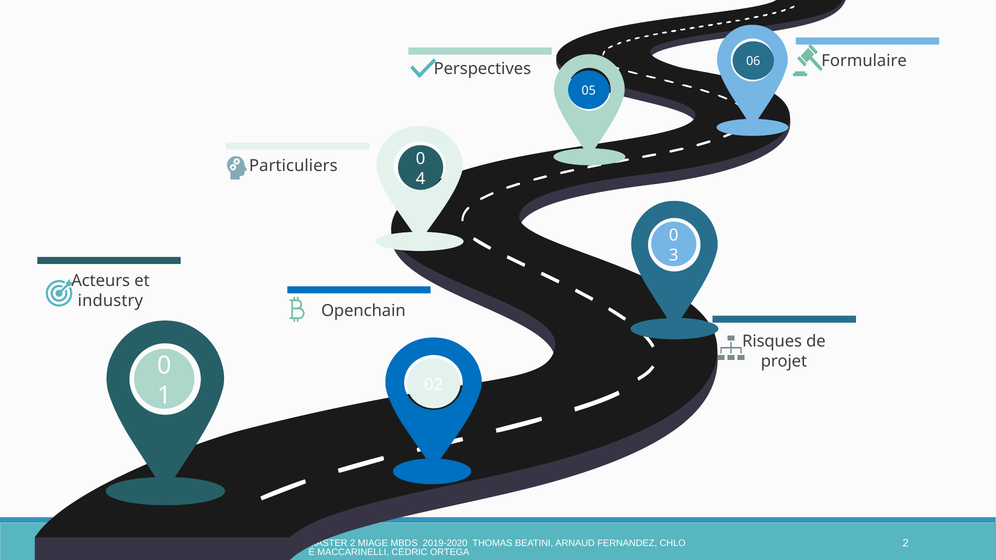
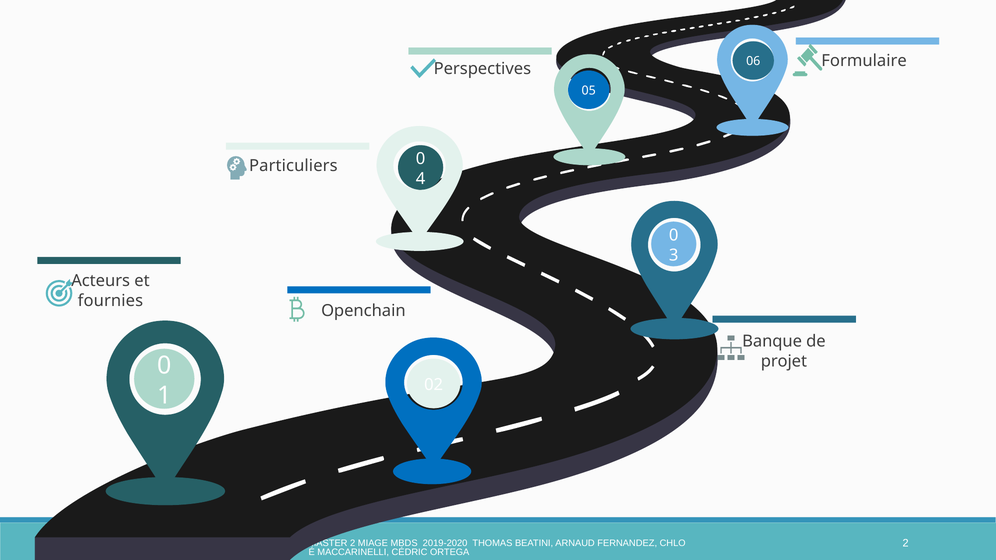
industry: industry -> fournies (110, 301)
Risques: Risques -> Banque (772, 342)
